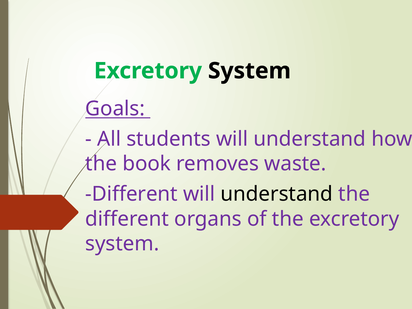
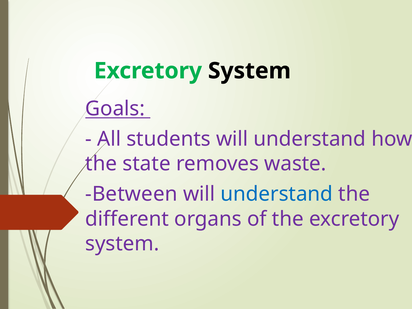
book: book -> state (147, 164)
Different: Different -> Between (131, 194)
understand colour: black -> blue (277, 194)
